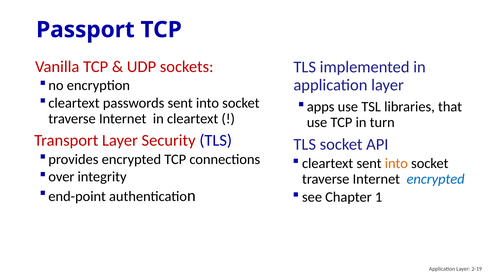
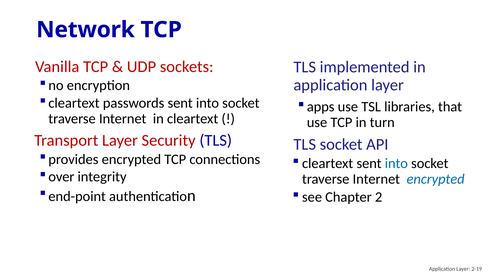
Passport: Passport -> Network (85, 30)
into colour: orange -> blue (396, 164)
1: 1 -> 2 (379, 198)
